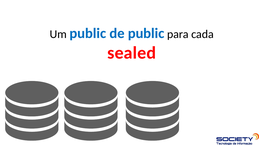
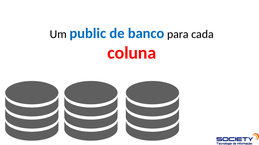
de public: public -> banco (146, 33)
sealed: sealed -> coluna (132, 53)
